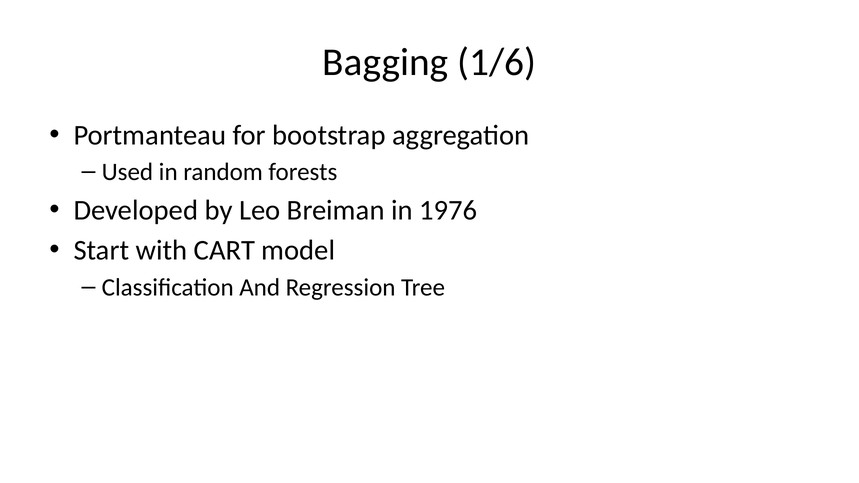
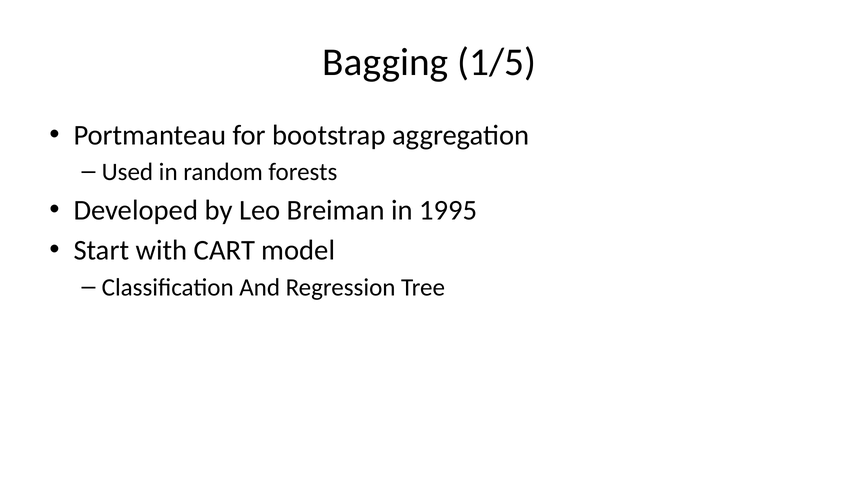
1/6: 1/6 -> 1/5 (497, 62)
1976: 1976 -> 1995 (448, 210)
